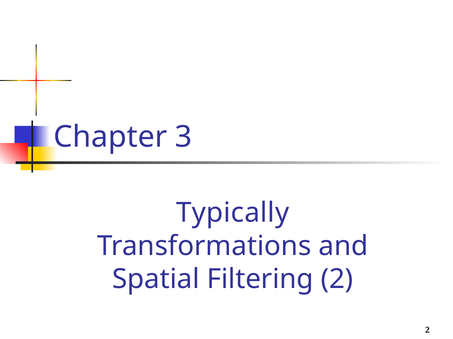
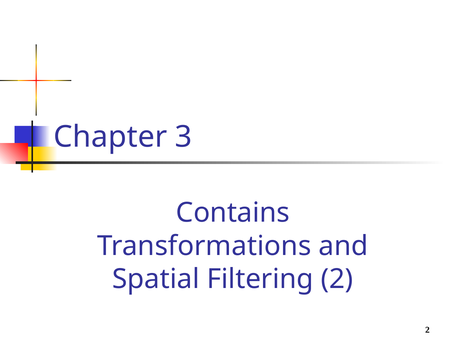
Typically: Typically -> Contains (233, 213)
